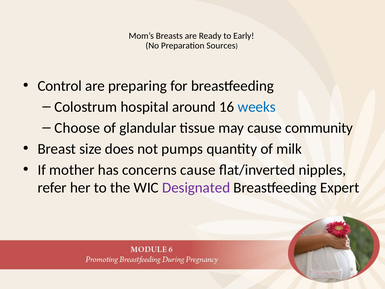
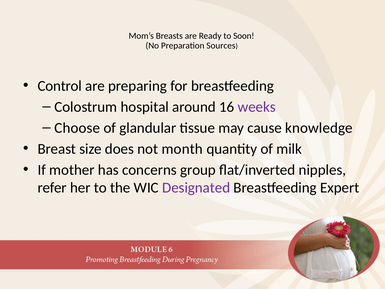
Early: Early -> Soon (244, 36)
weeks colour: blue -> purple (257, 107)
community: community -> knowledge (319, 128)
pumps: pumps -> month (182, 149)
concerns cause: cause -> group (198, 170)
